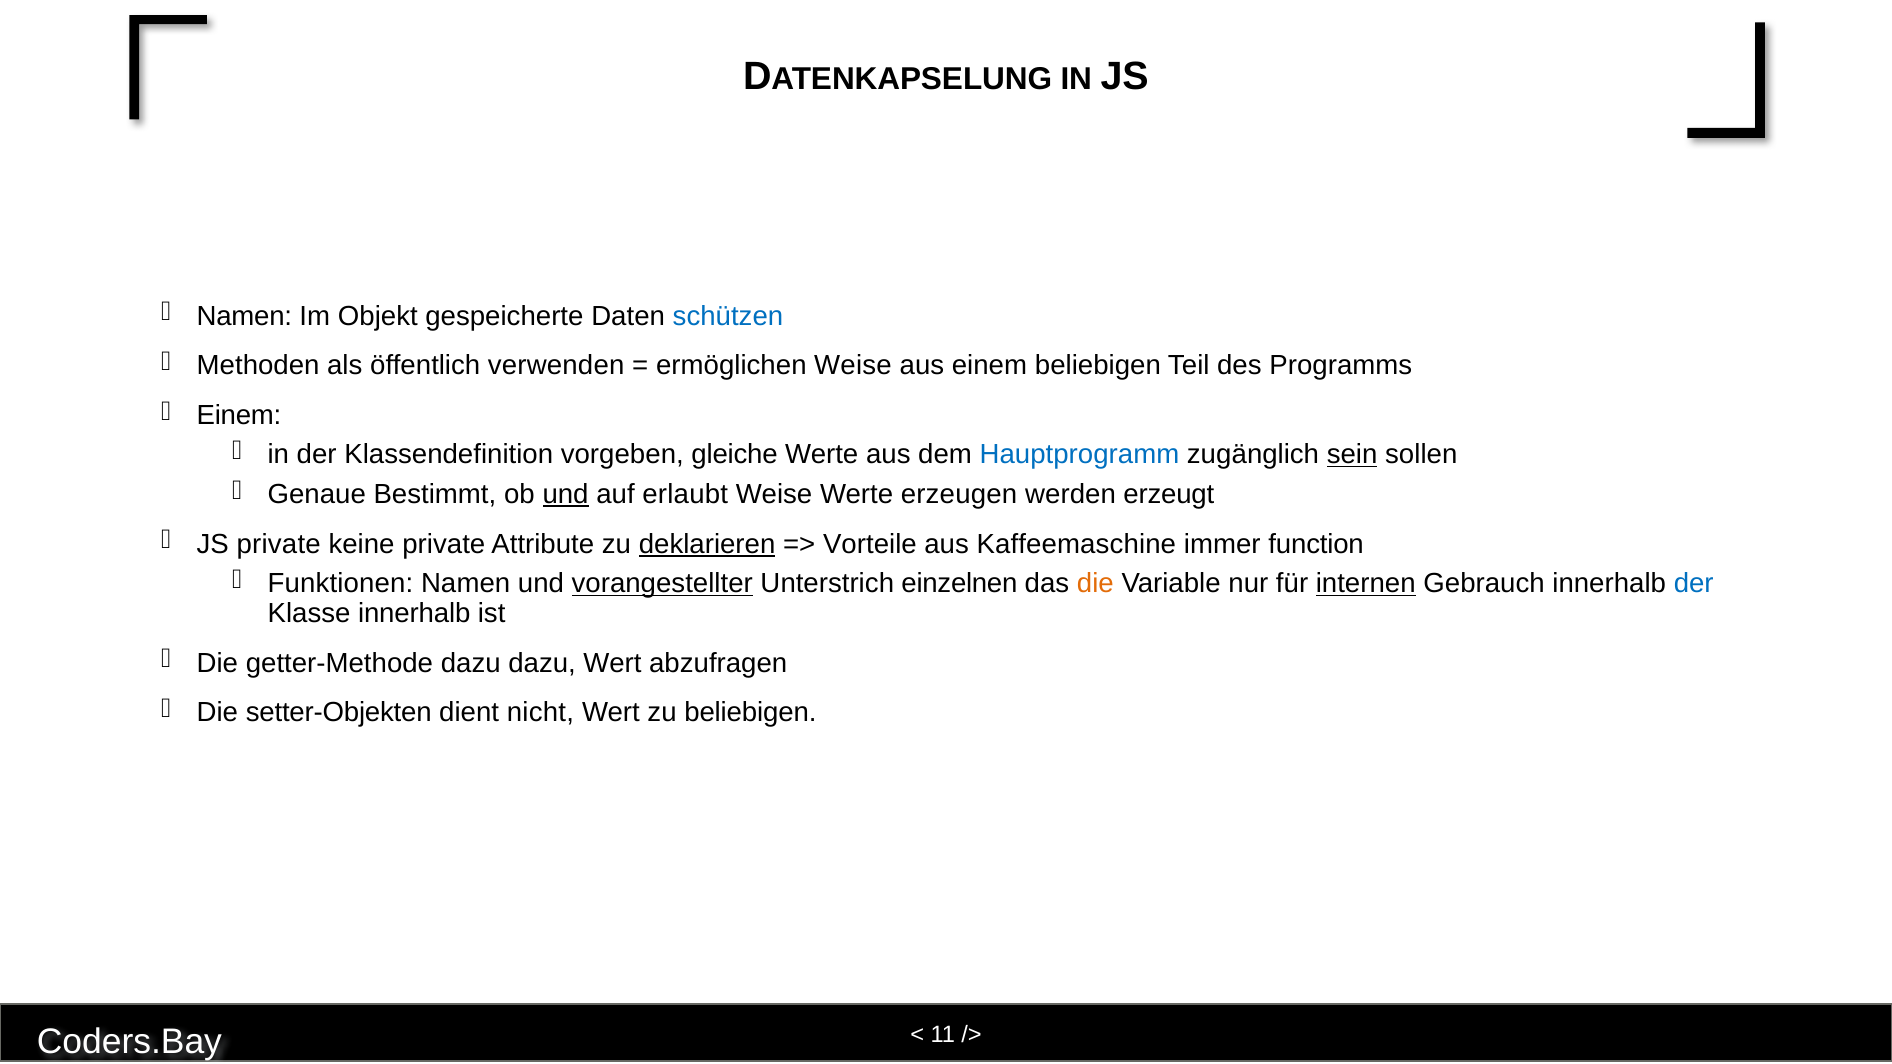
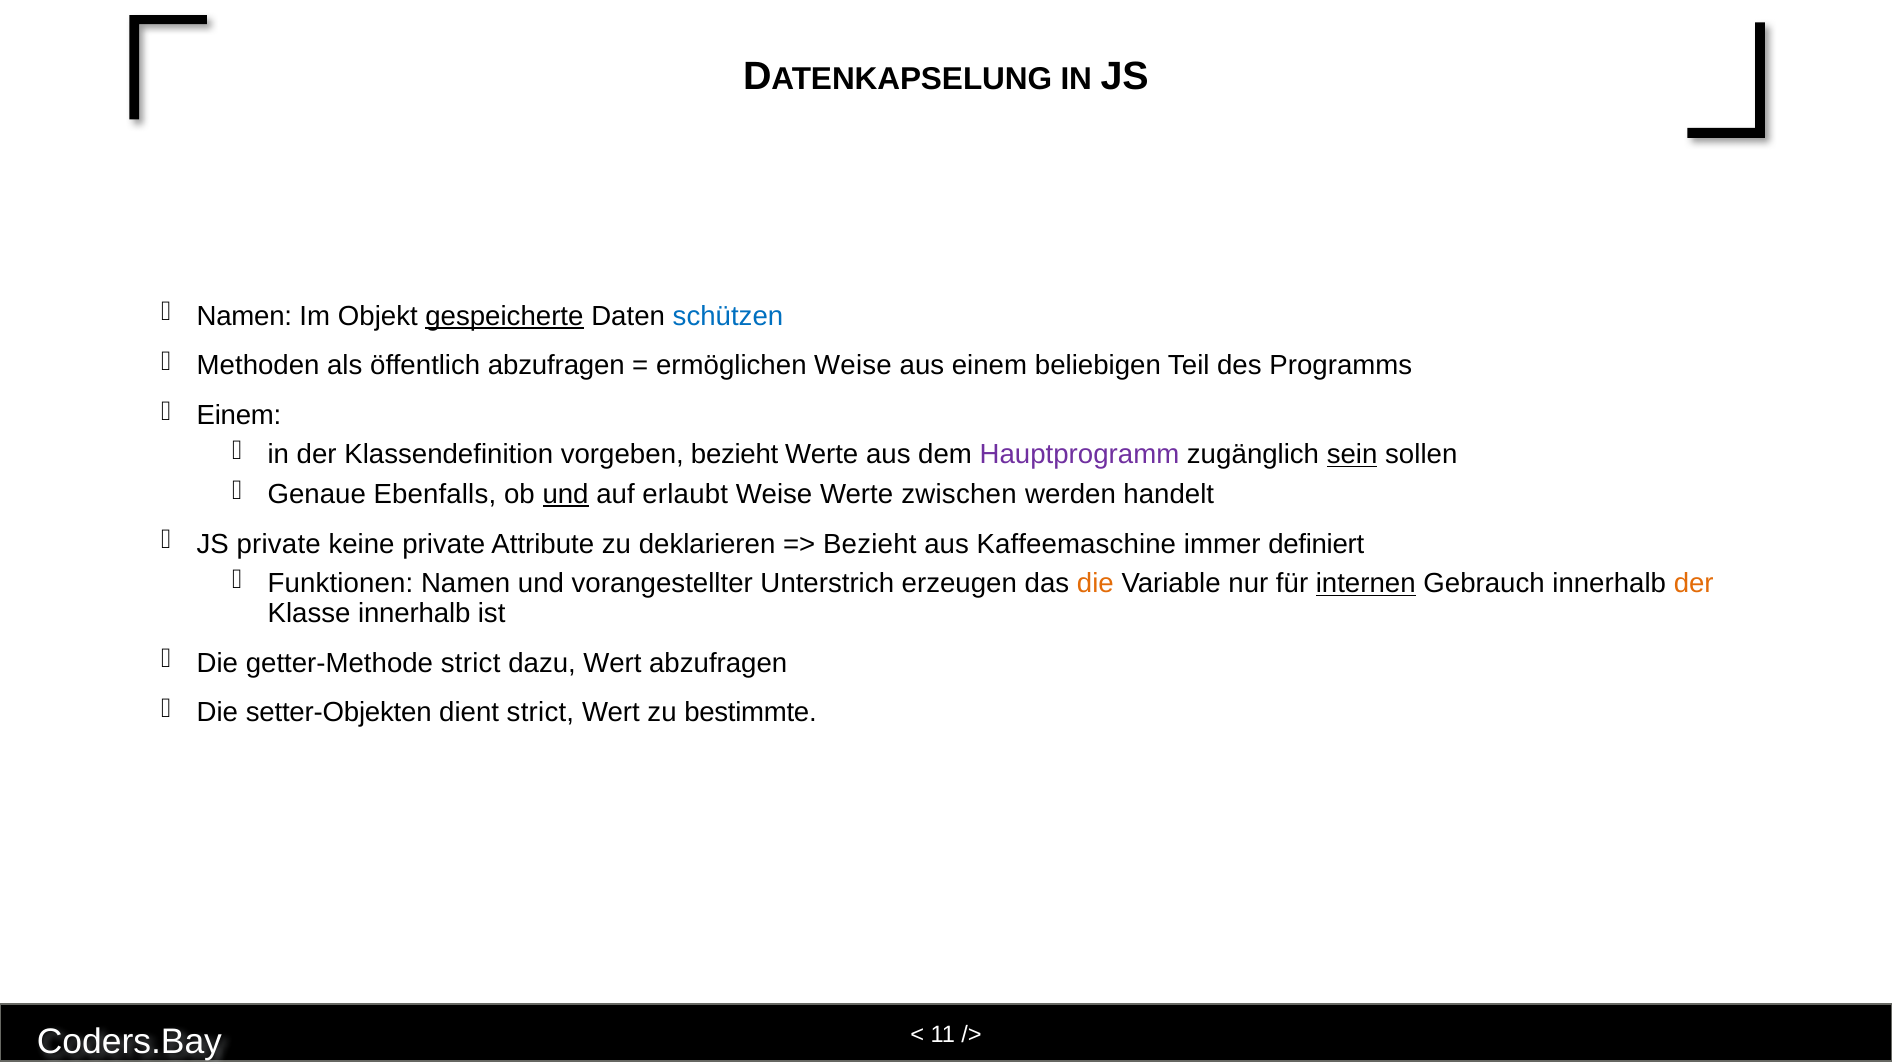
gespeicherte underline: none -> present (504, 316)
öffentlich verwenden: verwenden -> abzufragen (556, 366)
vorgeben gleiche: gleiche -> bezieht (735, 455)
Hauptprogramm colour: blue -> purple (1079, 455)
Bestimmt: Bestimmt -> Ebenfalls (435, 494)
erzeugen: erzeugen -> zwischen (959, 494)
erzeugt: erzeugt -> handelt (1169, 494)
deklarieren underline: present -> none (707, 544)
Vorteile: Vorteile -> Bezieht (870, 544)
function: function -> definiert (1316, 544)
vorangestellter underline: present -> none (662, 584)
einzelnen: einzelnen -> erzeugen (959, 584)
der colour: blue -> orange (1694, 584)
getter-Methode dazu: dazu -> strict (471, 663)
dient nicht: nicht -> strict (540, 713)
zu beliebigen: beliebigen -> bestimmte (750, 713)
